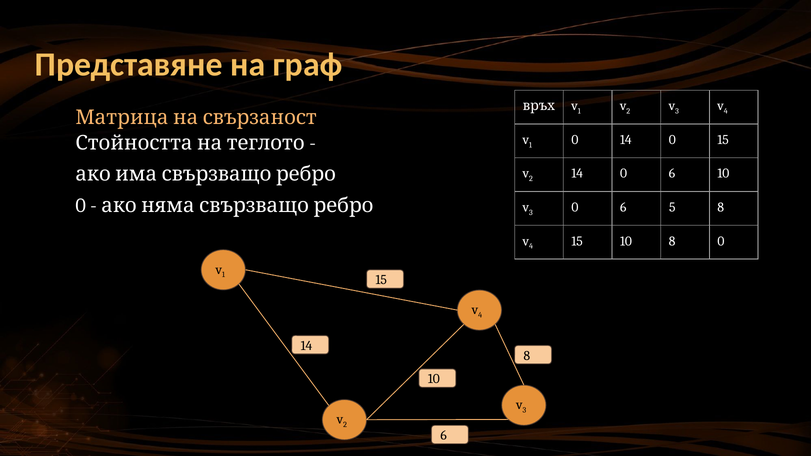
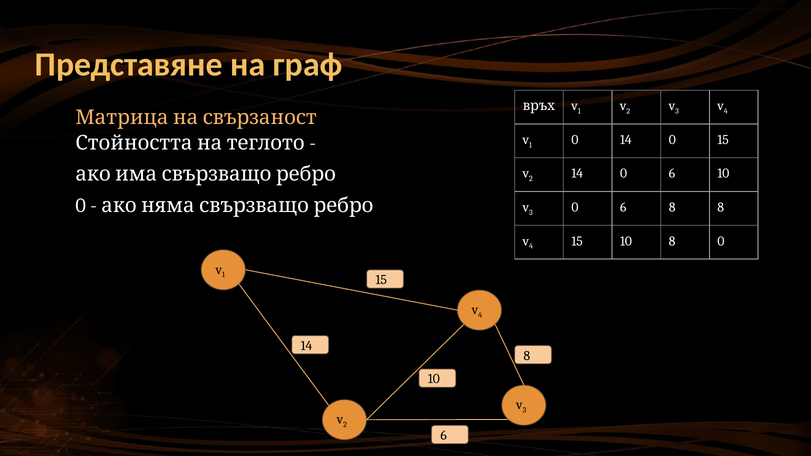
0 6 5: 5 -> 8 (672, 207)
